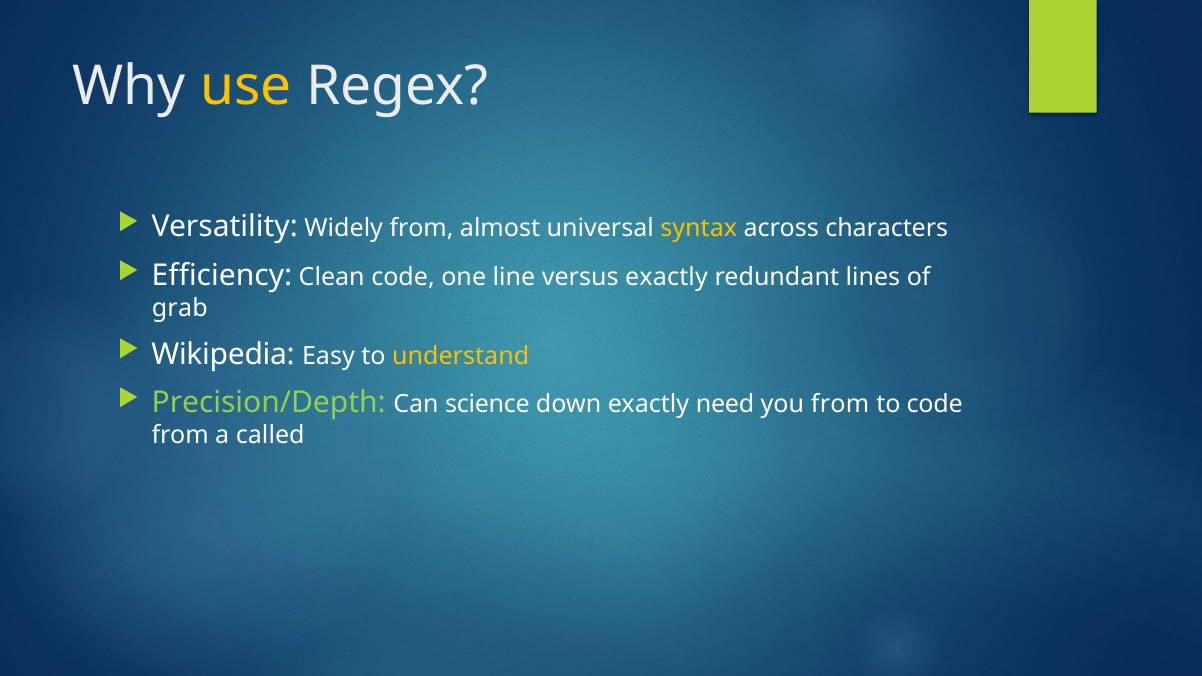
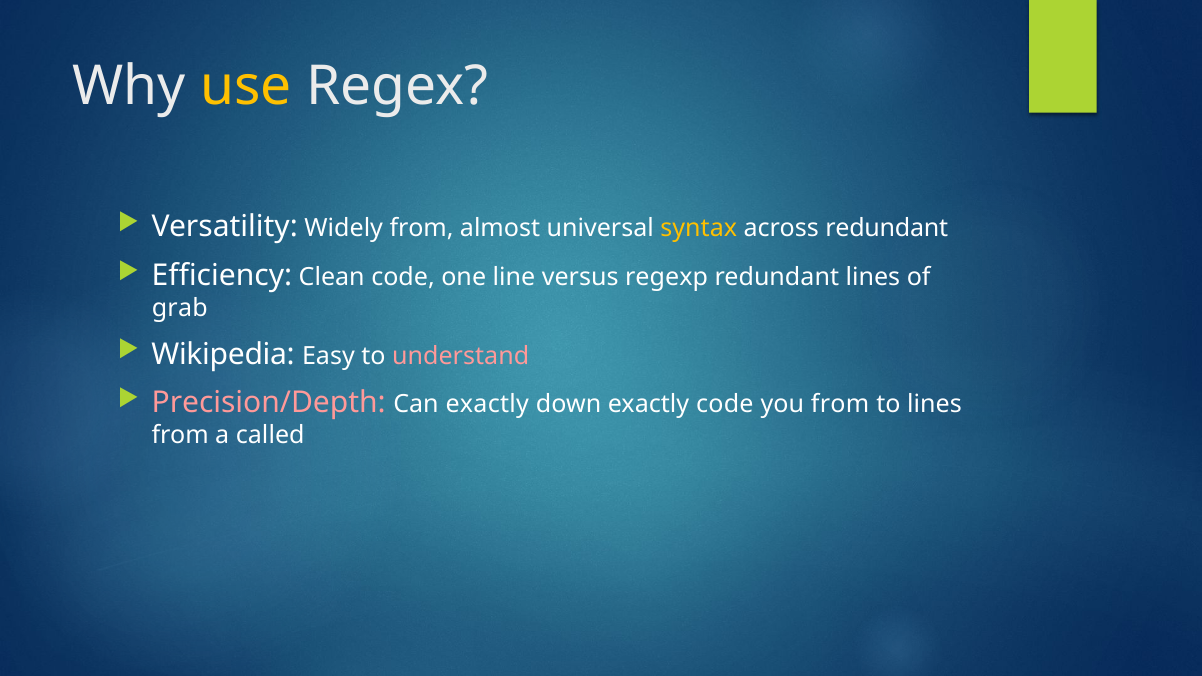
across characters: characters -> redundant (887, 229)
versus exactly: exactly -> regexp (667, 277)
understand colour: yellow -> pink (461, 356)
Precision/Depth colour: light green -> pink (269, 403)
Can science: science -> exactly (487, 405)
exactly need: need -> code (725, 405)
to code: code -> lines (935, 405)
